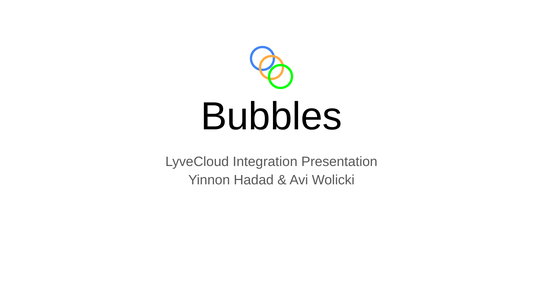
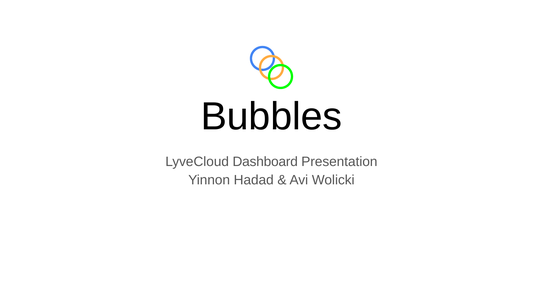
Integration: Integration -> Dashboard (265, 162)
